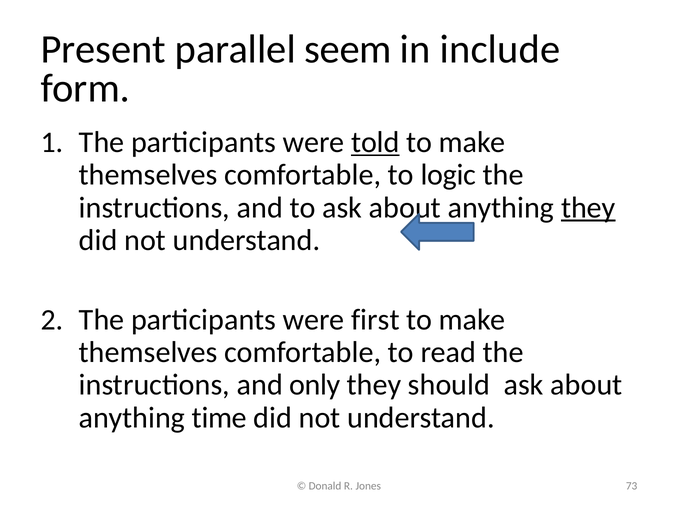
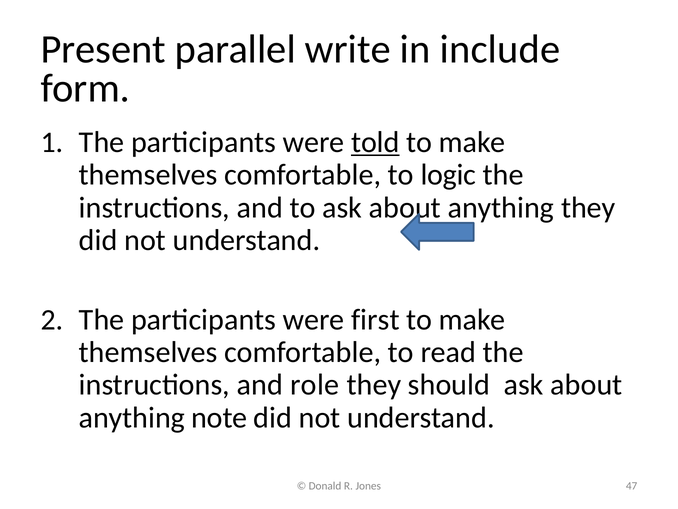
seem: seem -> write (348, 49)
they underline: present -> none (588, 207)
only: only -> role (315, 385)
time: time -> note (219, 417)
73: 73 -> 47 (632, 486)
